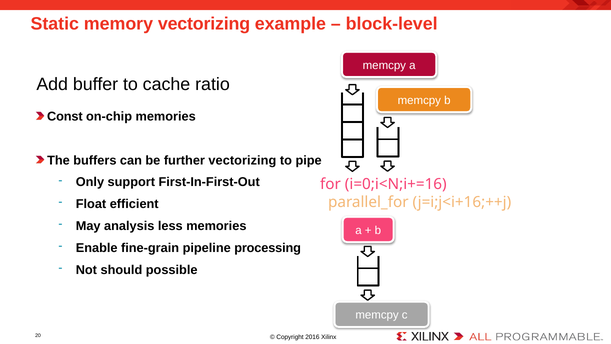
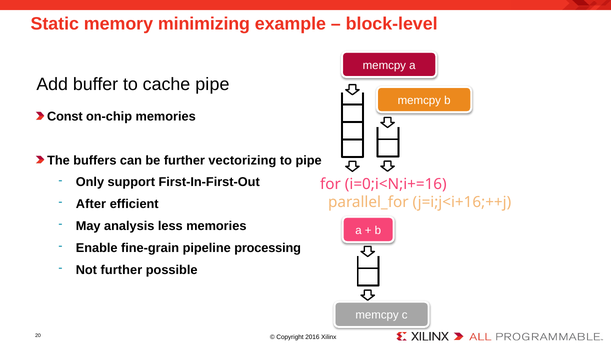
memory vectorizing: vectorizing -> minimizing (204, 24)
cache ratio: ratio -> pipe (212, 84)
Float: Float -> After (91, 204)
Not should: should -> further (121, 270)
